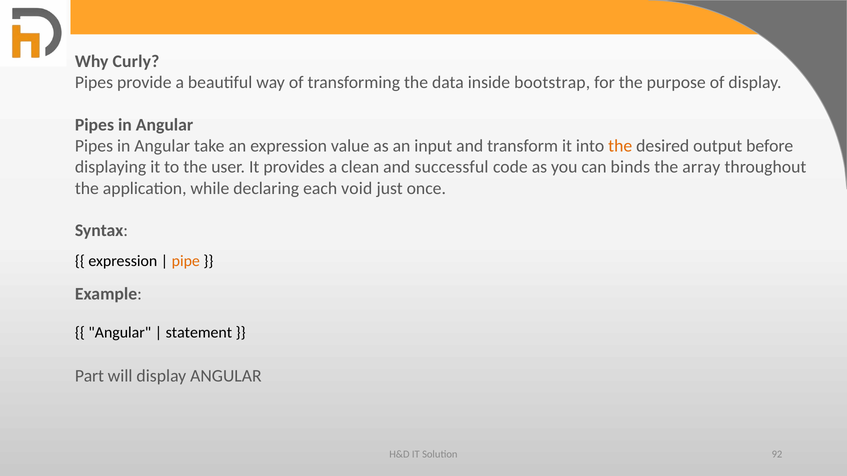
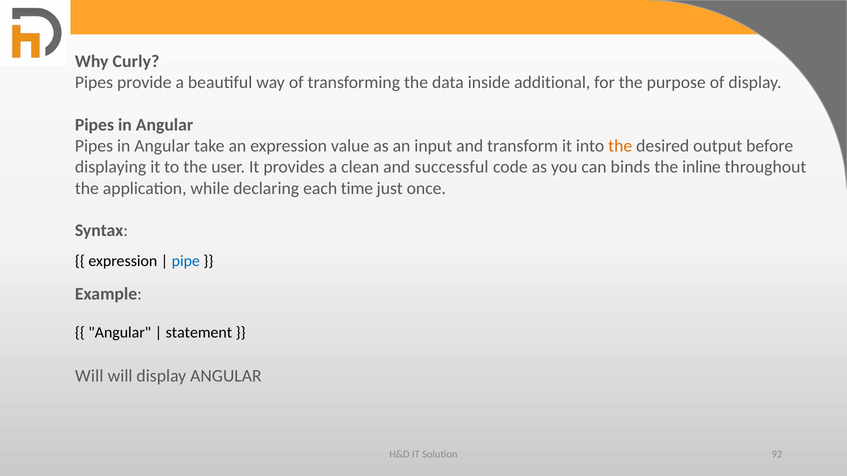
bootstrap: bootstrap -> additional (552, 83)
array: array -> inline (701, 167)
void: void -> time (357, 188)
pipe colour: orange -> blue (186, 261)
Part: Part -> Will (89, 376)
